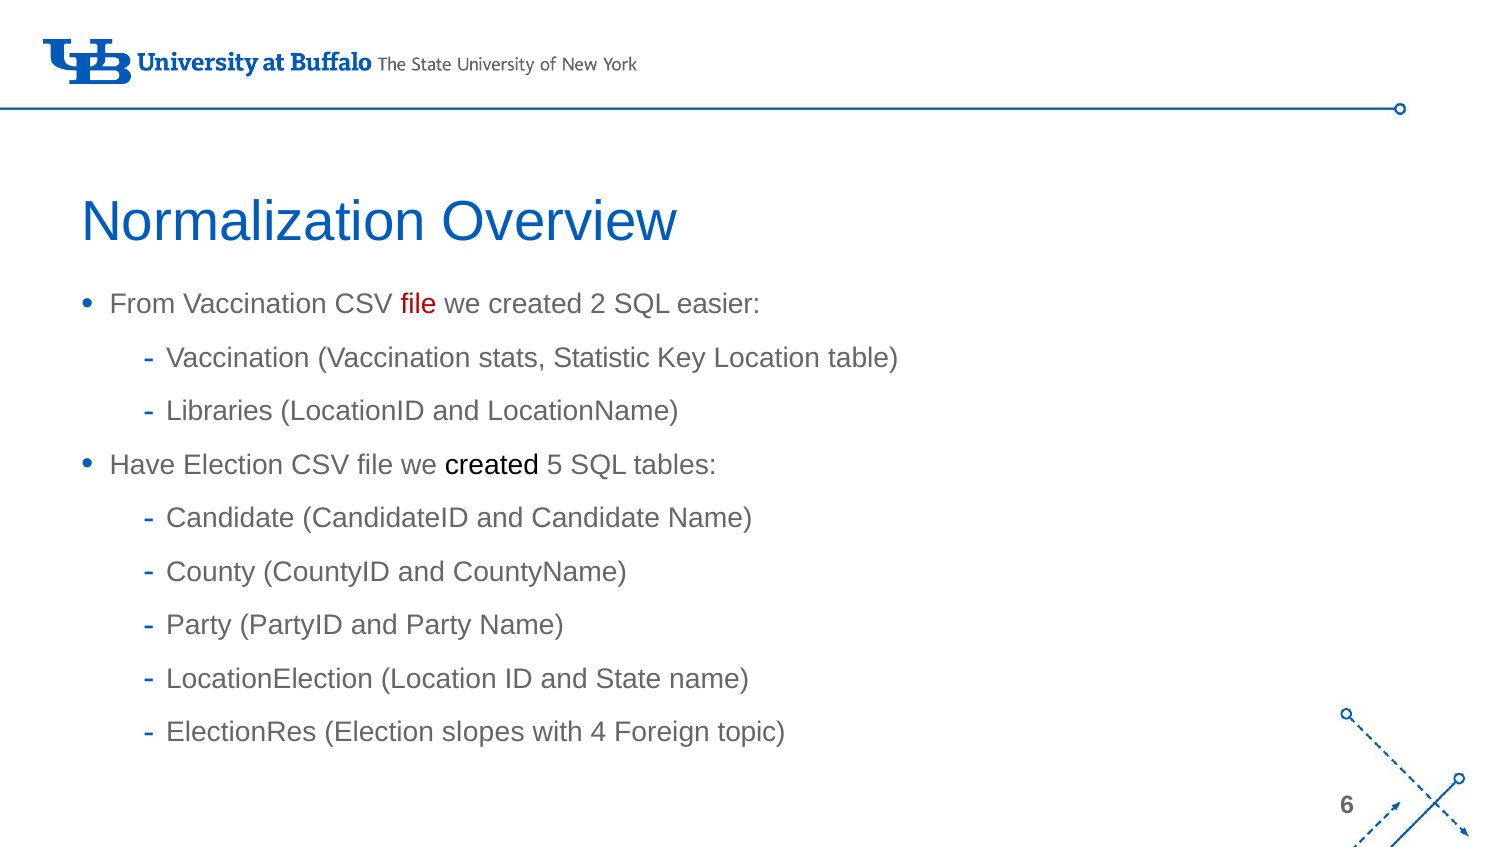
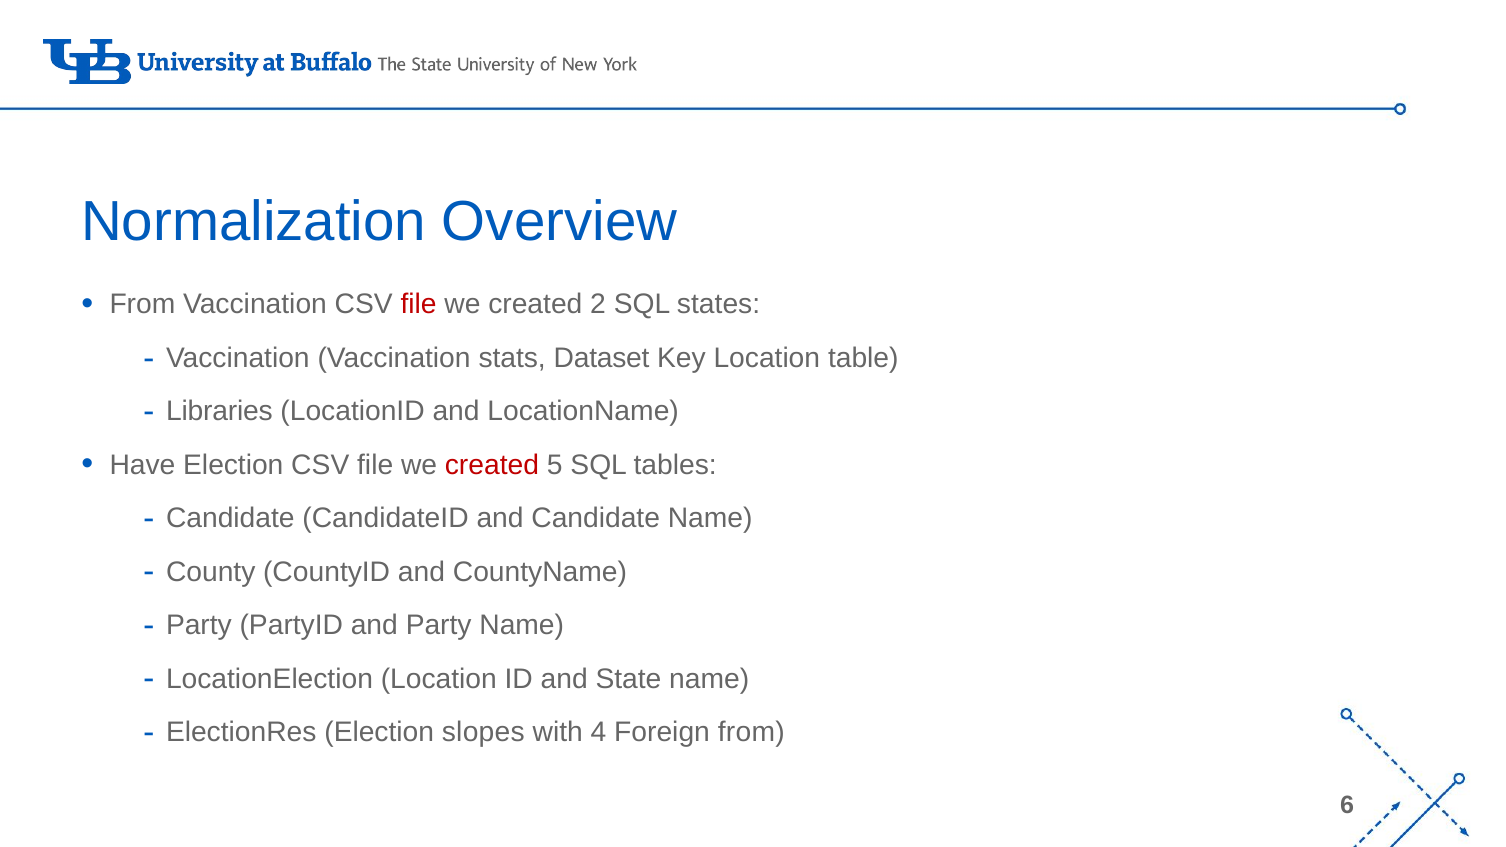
easier: easier -> states (719, 305)
Statistic: Statistic -> Dataset (602, 358)
created colour: black -> red (492, 465)
Foreign topic: topic -> from (751, 732)
